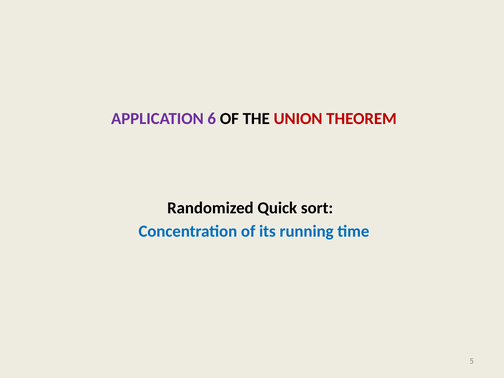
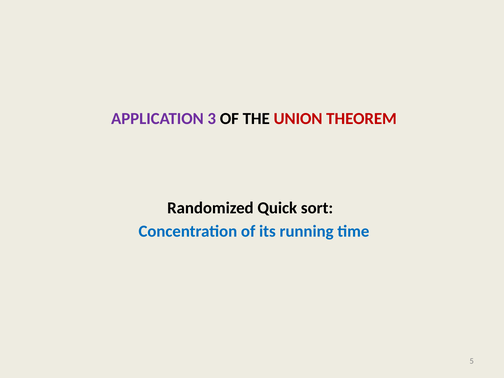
6: 6 -> 3 (212, 119)
